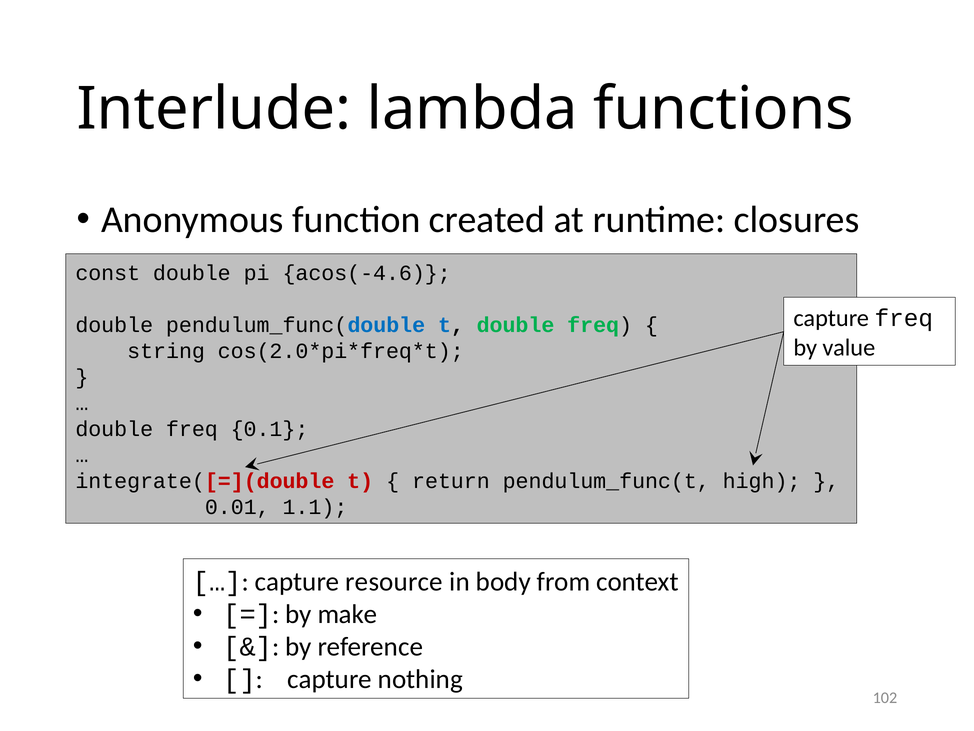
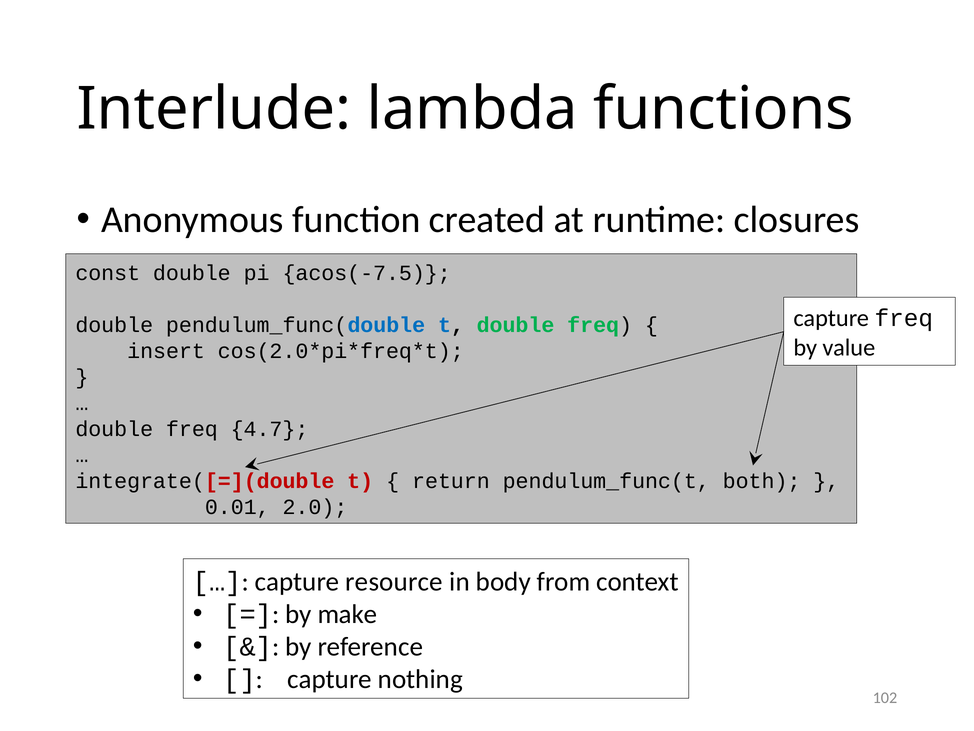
acos(-4.6: acos(-4.6 -> acos(-7.5 (367, 273)
string: string -> insert (166, 351)
0.1: 0.1 -> 4.7 (270, 429)
high: high -> both (762, 481)
1.1: 1.1 -> 2.0 (315, 507)
